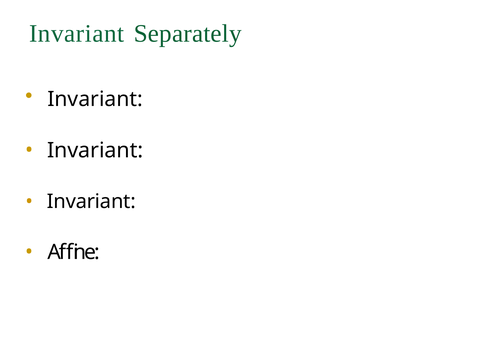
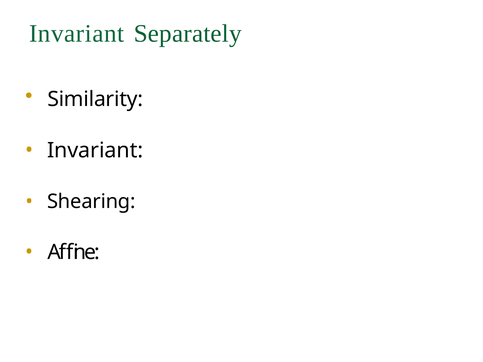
Invariant: Invariant -> Similarity (95, 99)
Invariant: Invariant -> Shearing (91, 202)
